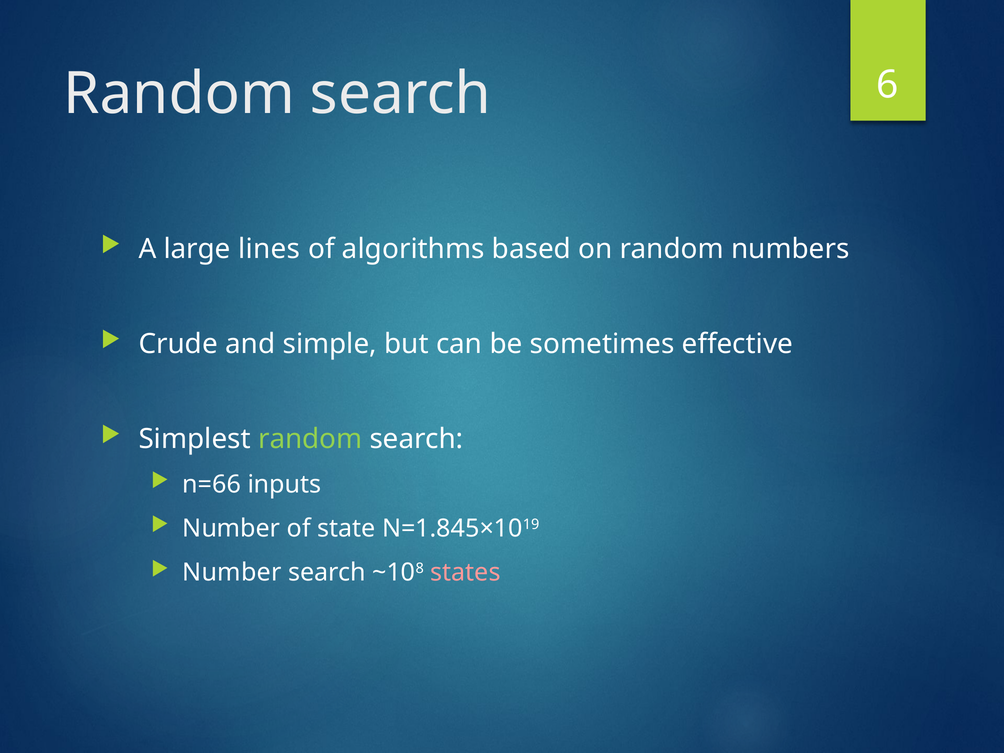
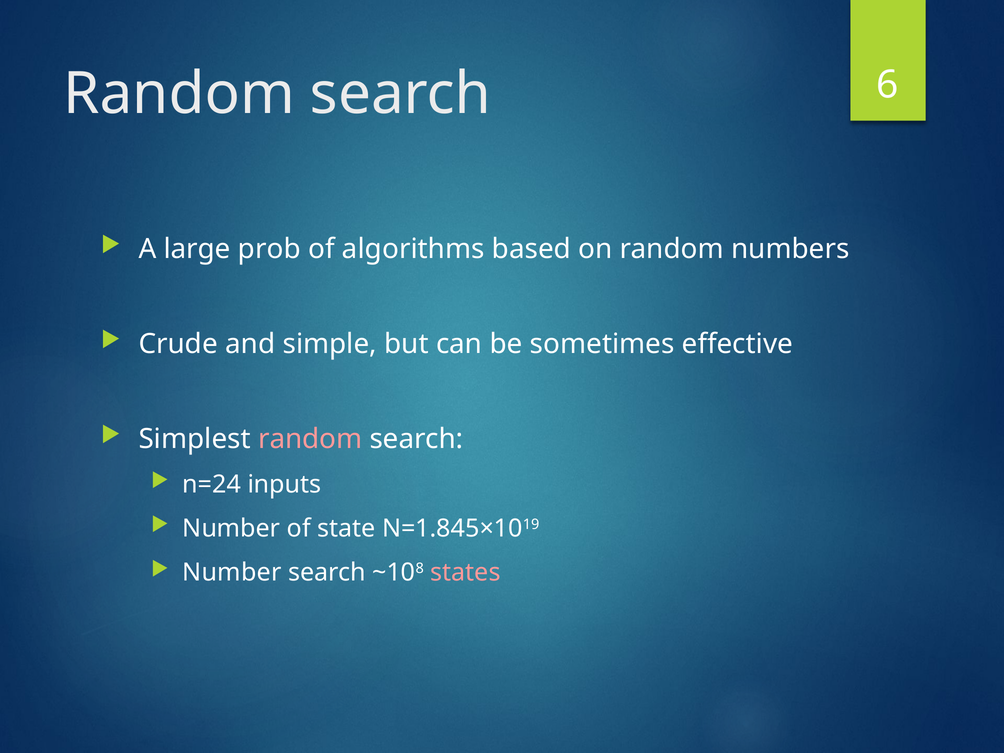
lines: lines -> prob (269, 249)
random colour: light green -> pink (310, 439)
n=66: n=66 -> n=24 (212, 484)
